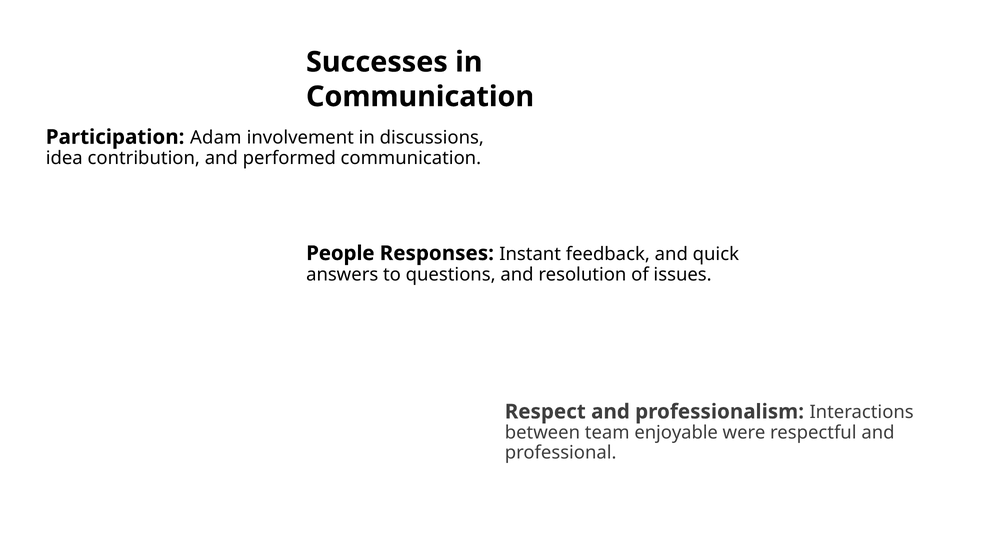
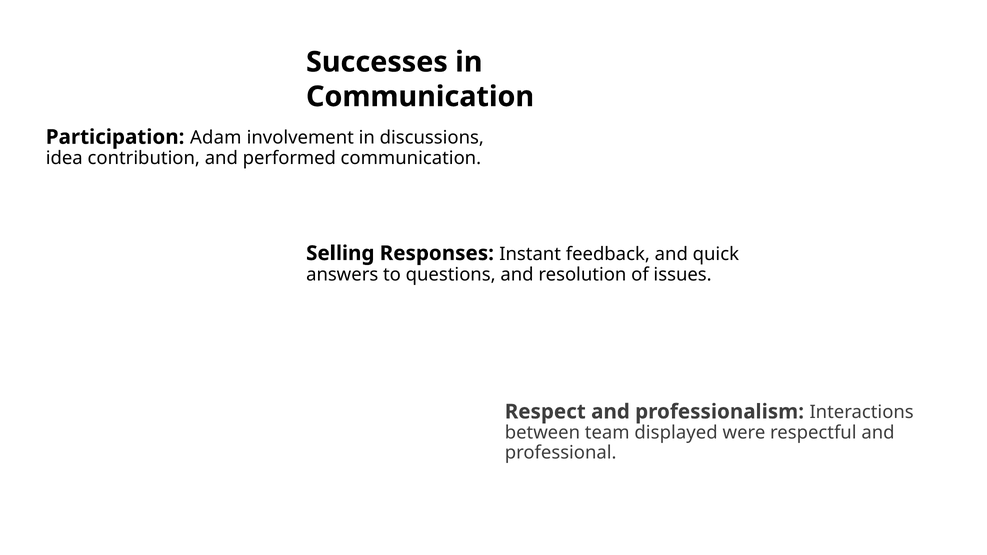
People: People -> Selling (340, 253)
enjoyable: enjoyable -> displayed (676, 433)
